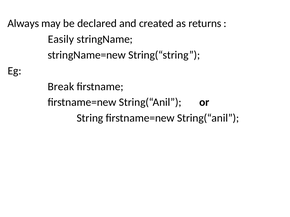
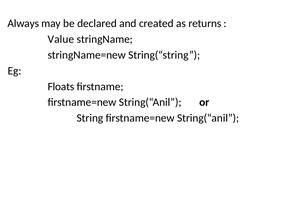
Easily: Easily -> Value (61, 39)
Break: Break -> Floats (61, 87)
